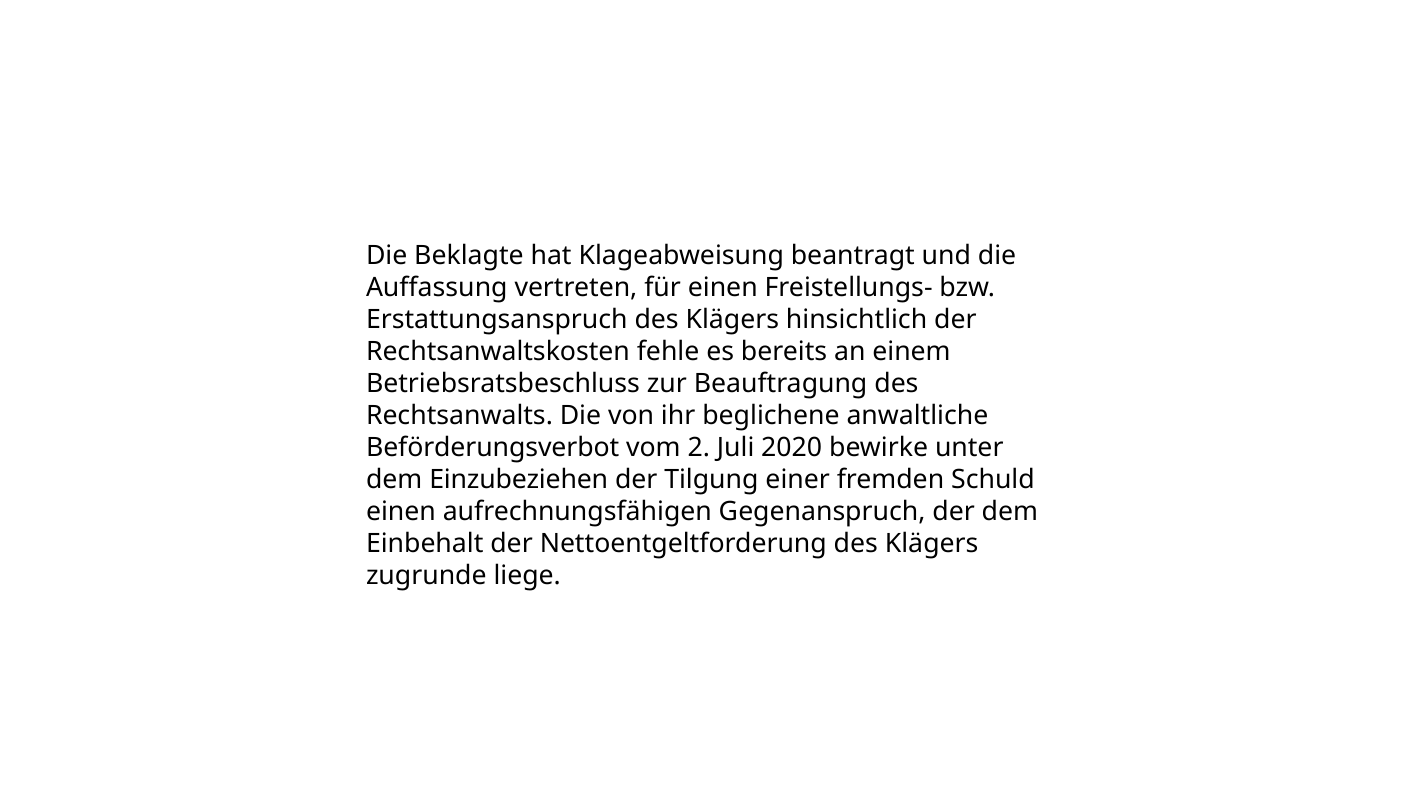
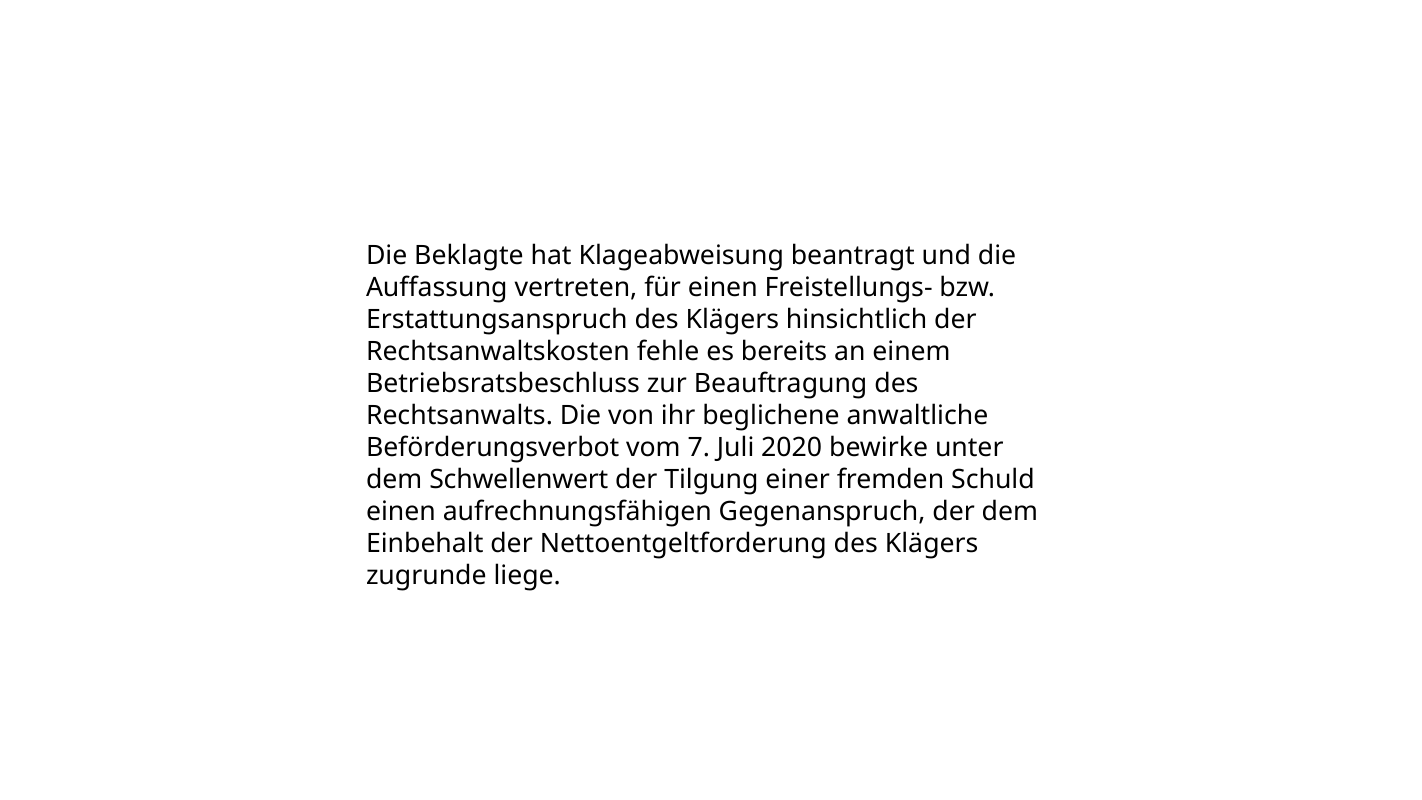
2: 2 -> 7 (699, 448)
Einzubeziehen: Einzubeziehen -> Schwellenwert (519, 480)
